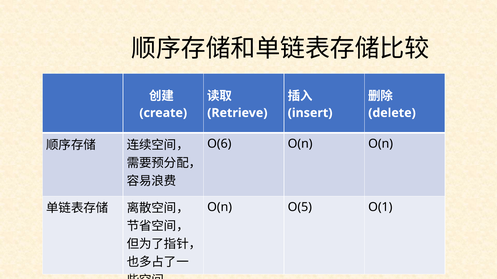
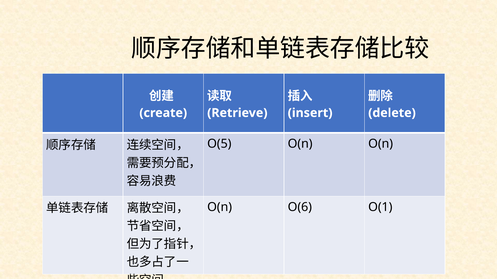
O(6: O(6 -> O(5 (219, 144)
O(5: O(5 -> O(6 (300, 208)
